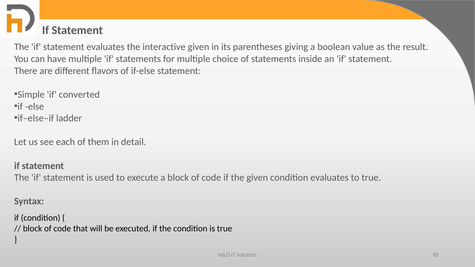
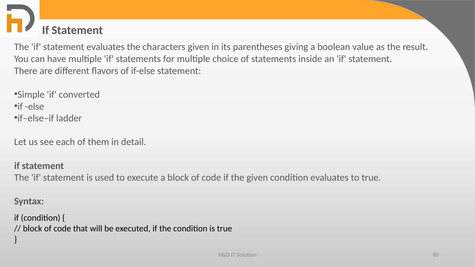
interactive: interactive -> characters (164, 47)
